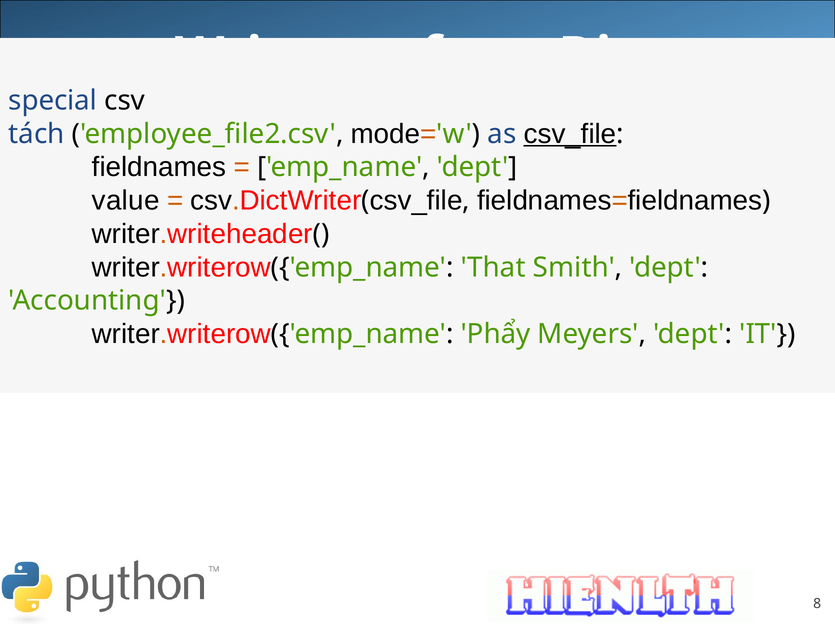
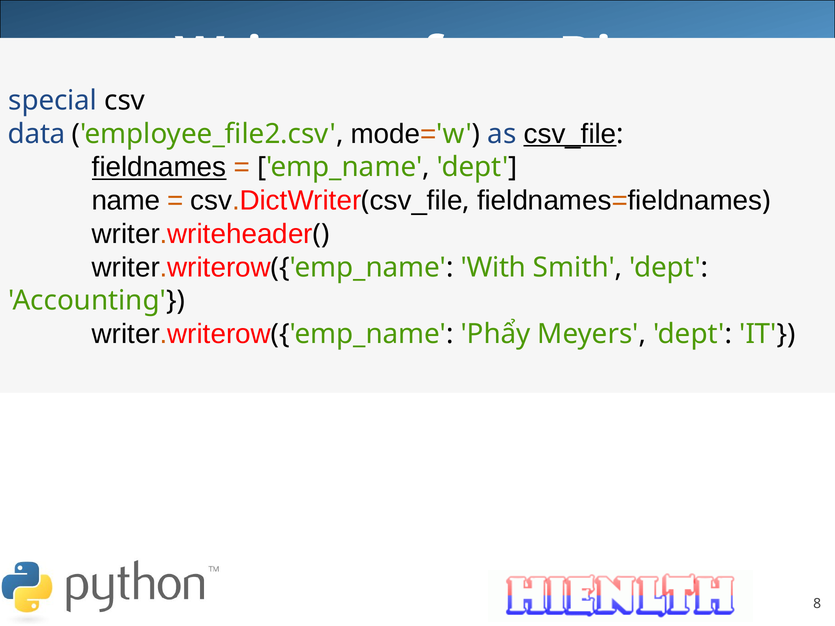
tách: tách -> data (37, 134)
fieldnames underline: none -> present (159, 167)
value: value -> name (126, 201)
That: That -> With (493, 267)
